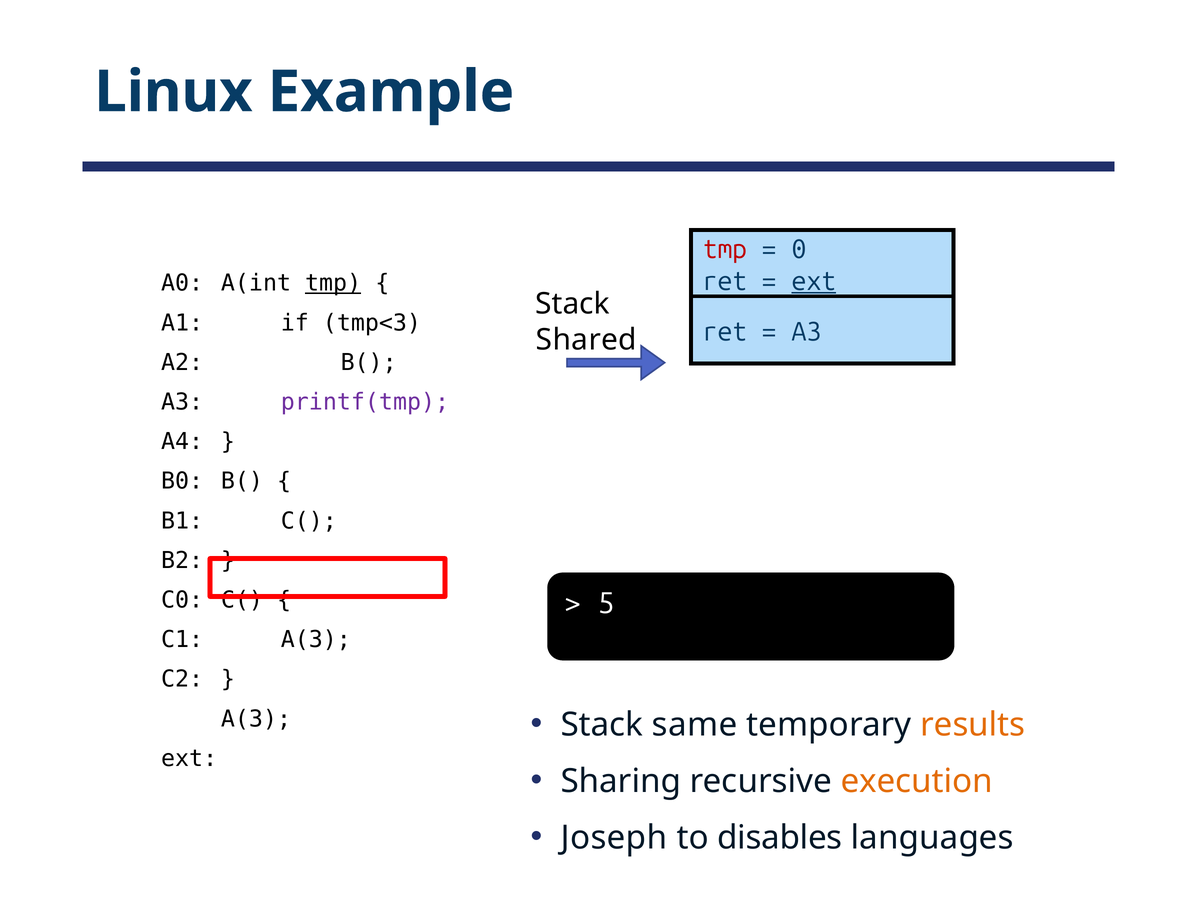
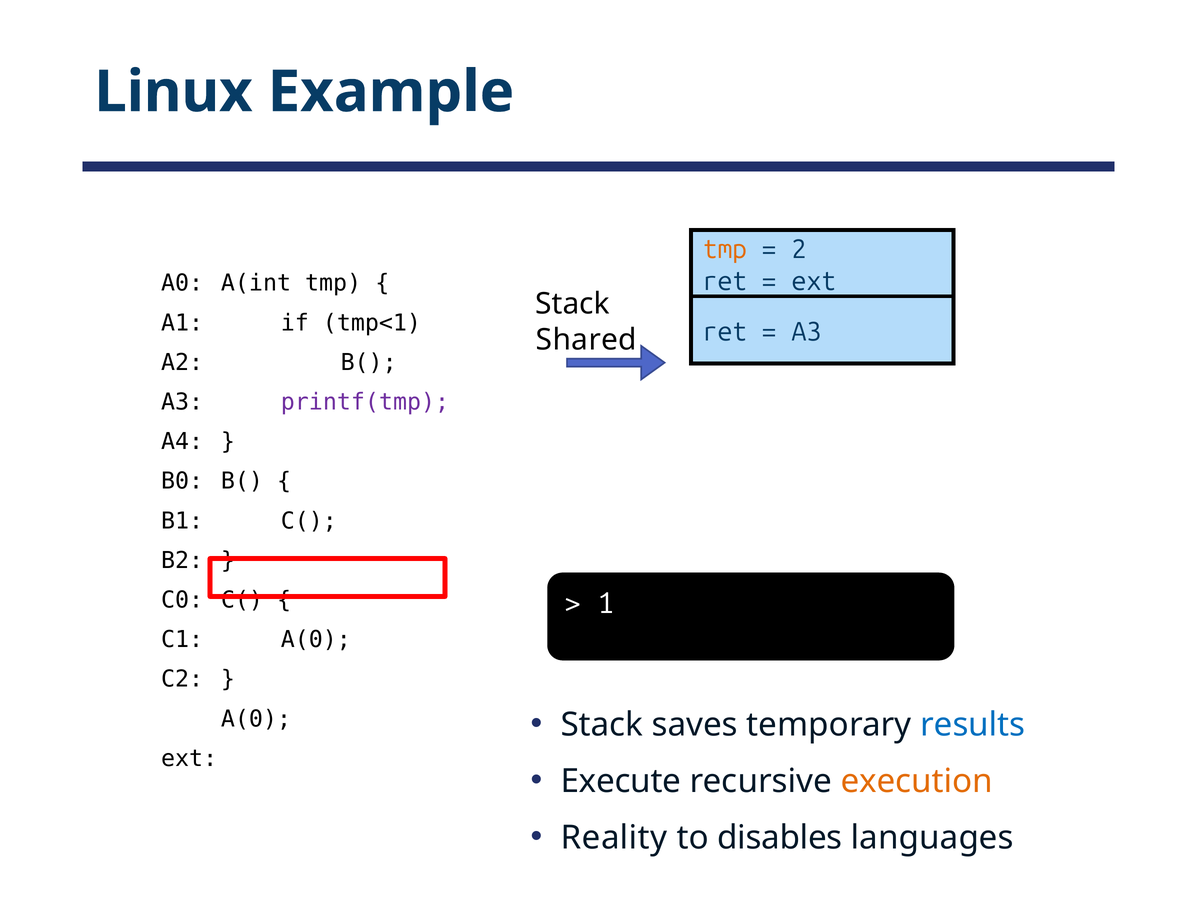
tmp colour: red -> orange (725, 249)
0: 0 -> 2 (799, 249)
ext underline: present -> none (814, 281)
tmp underline: present -> none (333, 283)
tmp<3: tmp<3 -> tmp<1 (372, 323)
5: 5 -> 1 (606, 603)
C1 A(3: A(3 -> A(0 (316, 639)
same: same -> saves (695, 724)
results colour: orange -> blue (973, 724)
A(3: A(3 -> A(0 (256, 719)
Sharing: Sharing -> Execute (621, 781)
Joseph: Joseph -> Reality (614, 838)
